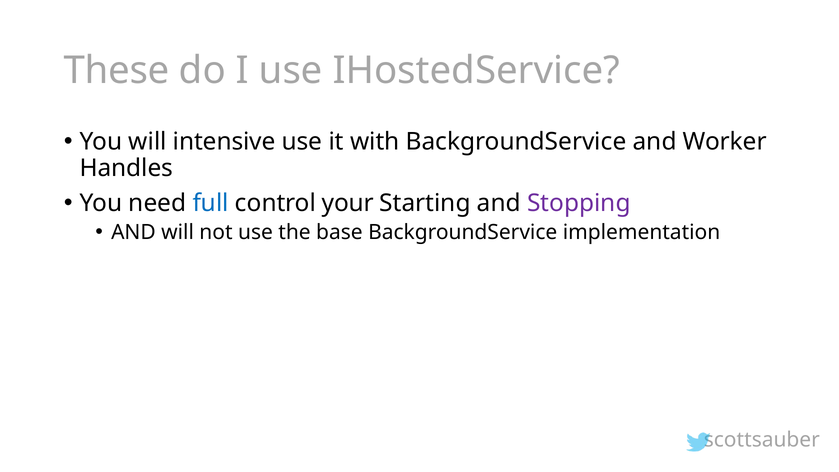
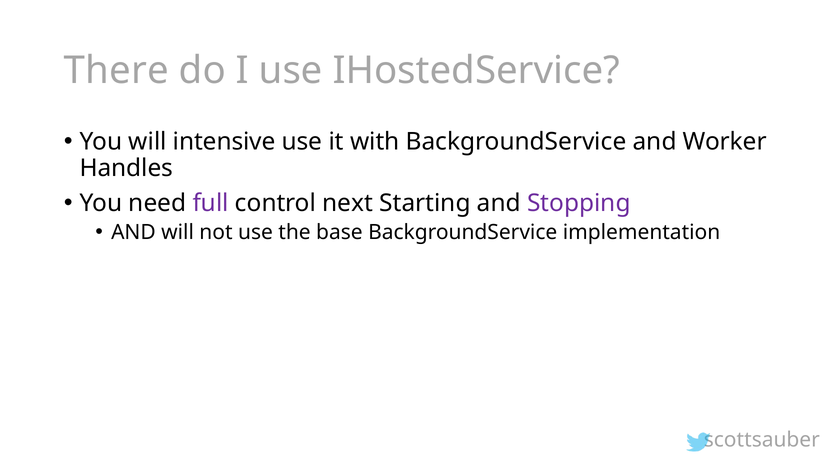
These: These -> There (116, 70)
full colour: blue -> purple (211, 203)
your: your -> next (348, 203)
